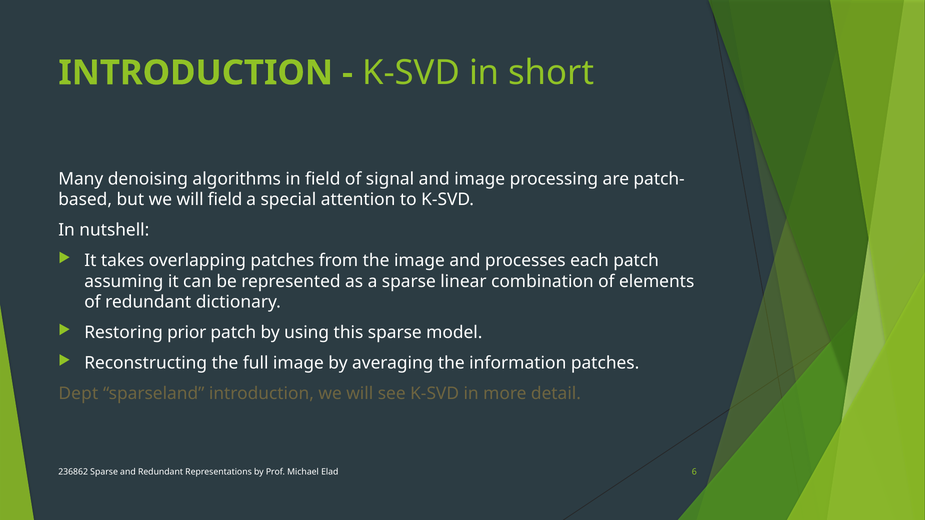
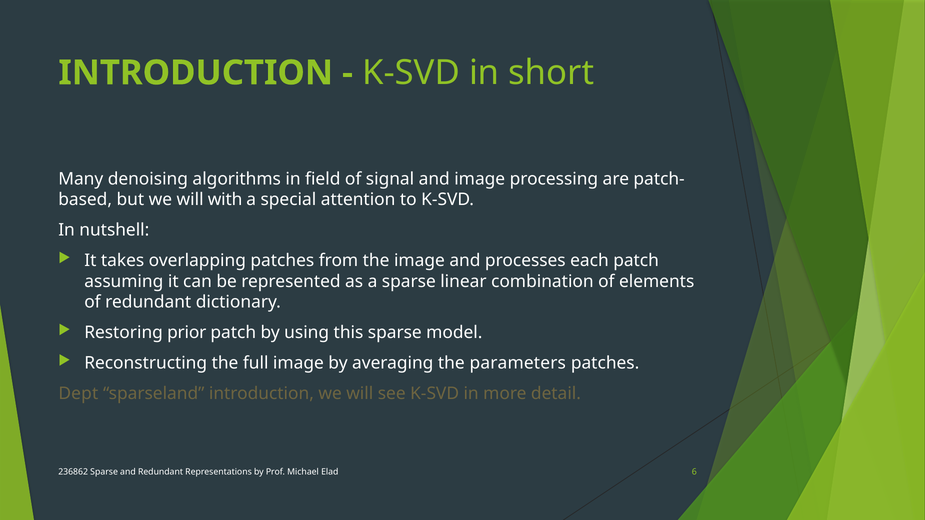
will field: field -> with (225, 200)
information: information -> parameters (518, 363)
